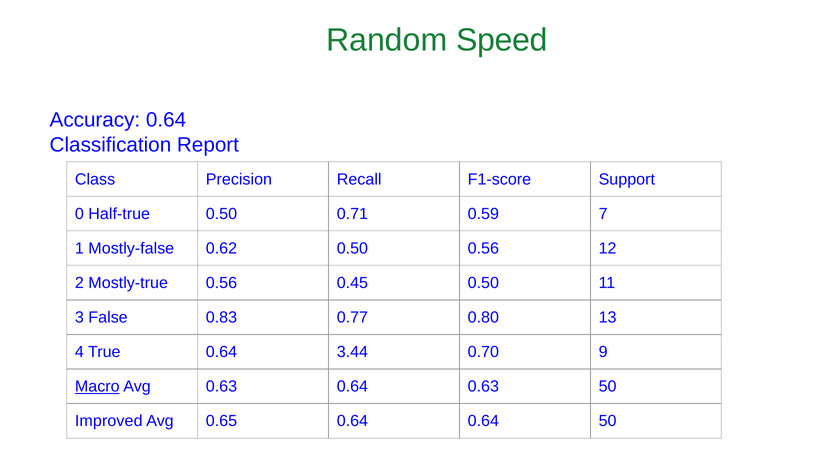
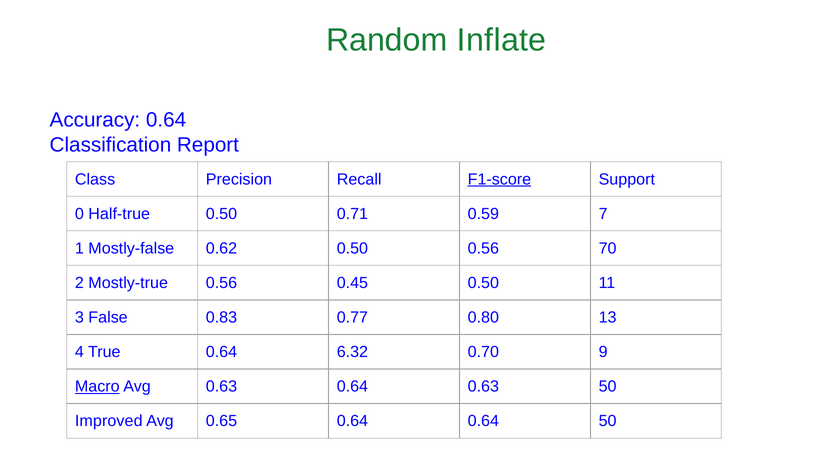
Speed: Speed -> Inflate (502, 40)
F1-score underline: none -> present (499, 179)
12: 12 -> 70 (608, 248)
3.44: 3.44 -> 6.32 (352, 352)
